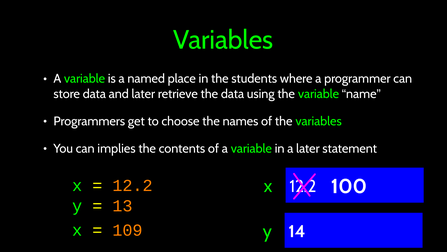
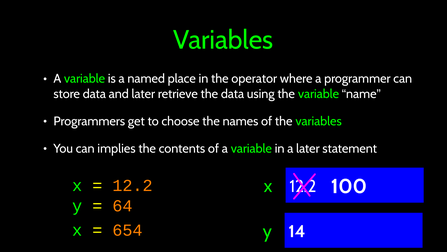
students: students -> operator (254, 79)
13: 13 -> 64 (122, 205)
109: 109 -> 654 (127, 230)
